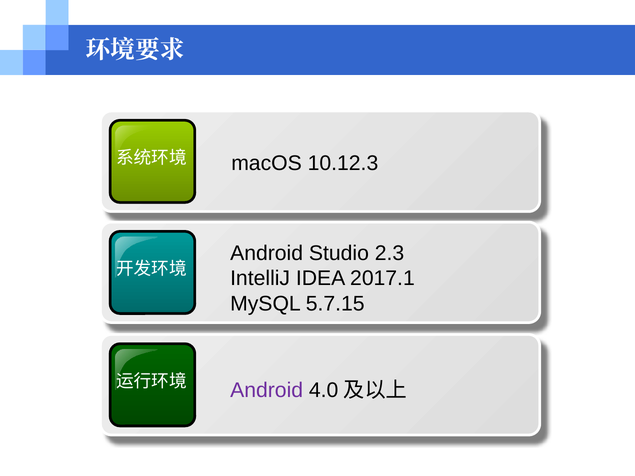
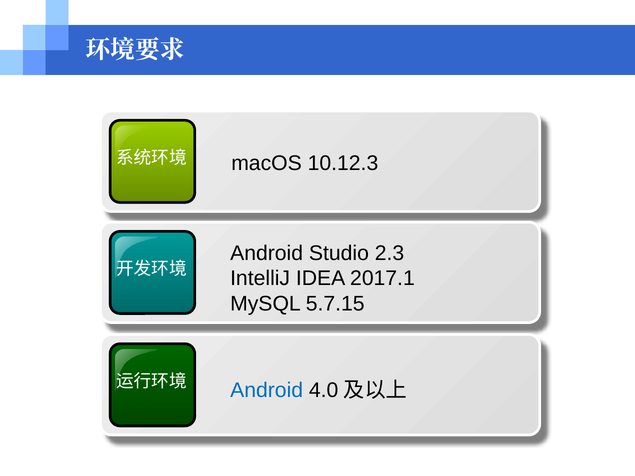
Android colour: purple -> blue (267, 390)
